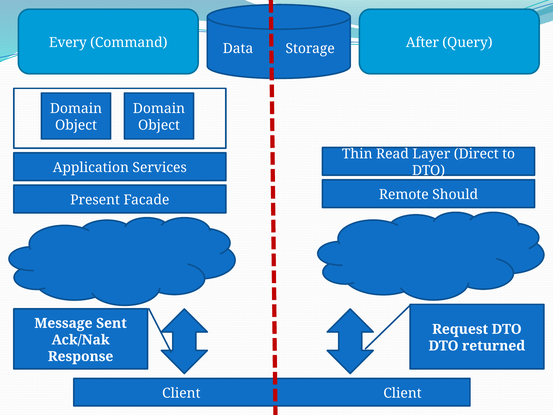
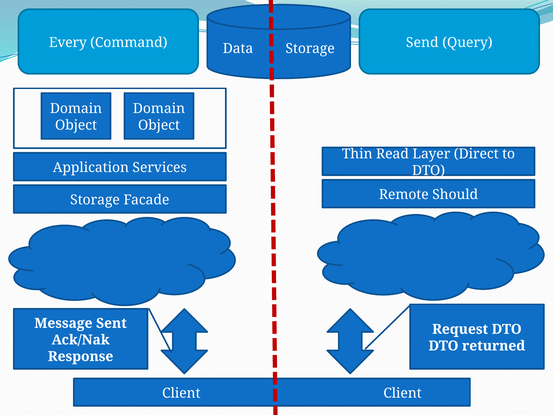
After: After -> Send (422, 42)
Present: Present -> Storage (95, 200)
